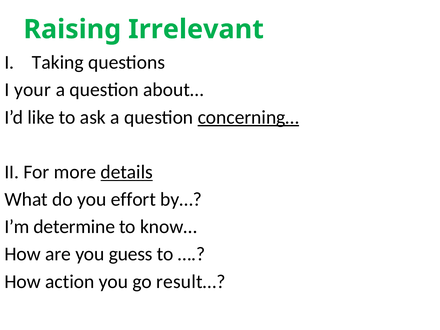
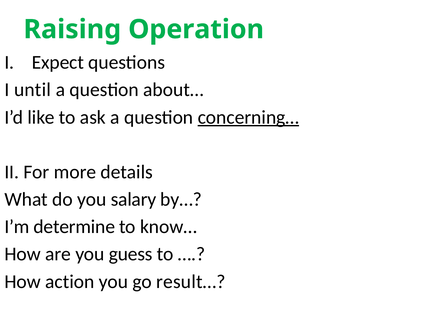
Irrelevant: Irrelevant -> Operation (196, 29)
Taking: Taking -> Expect (58, 62)
your: your -> until (32, 90)
details underline: present -> none (127, 172)
effort: effort -> salary (133, 199)
